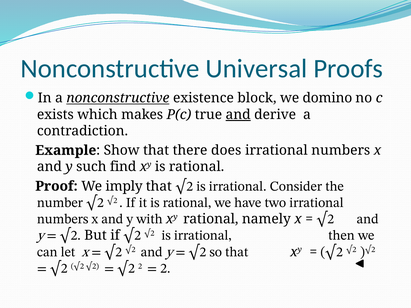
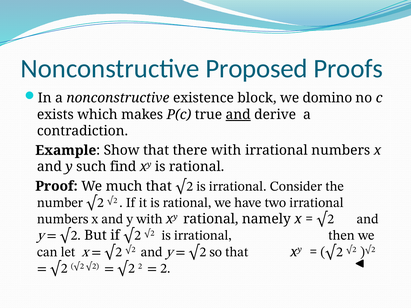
Universal: Universal -> Proposed (257, 69)
nonconstructive underline: present -> none (118, 98)
there does: does -> with (226, 150)
imply: imply -> much (124, 186)
